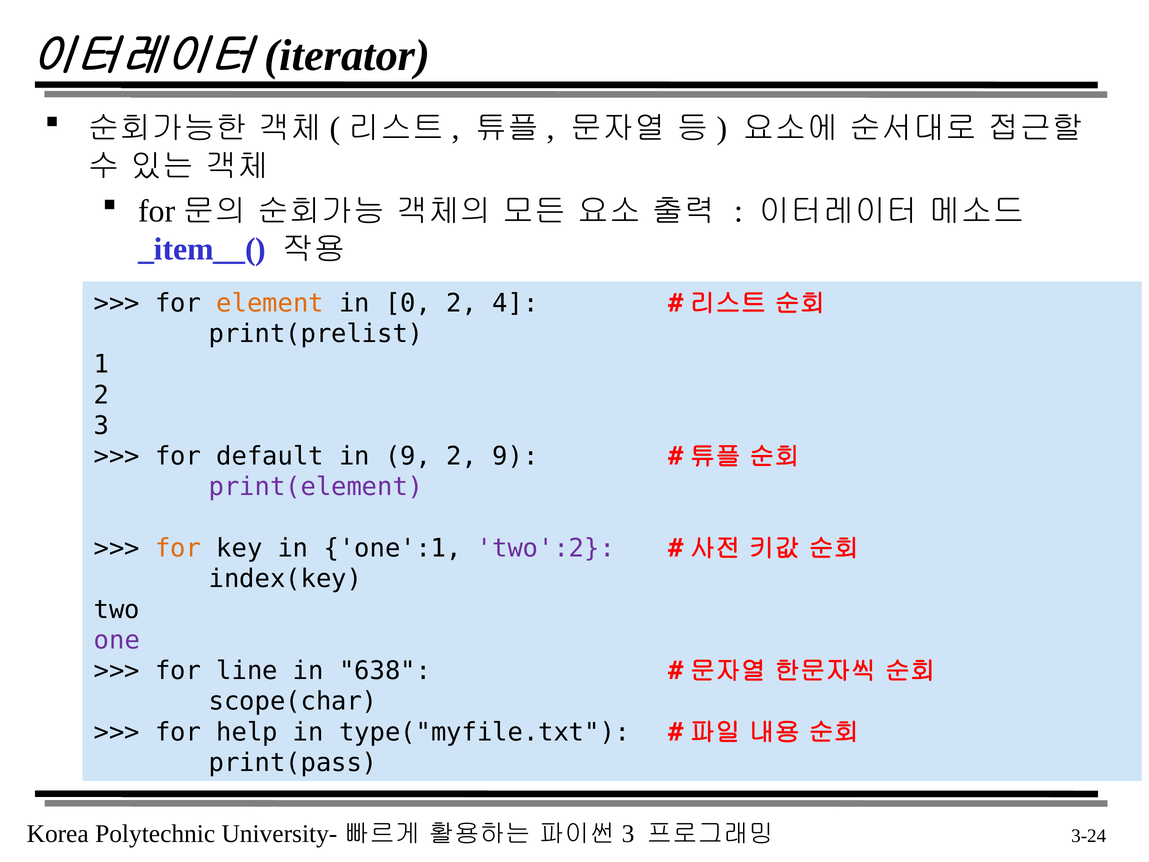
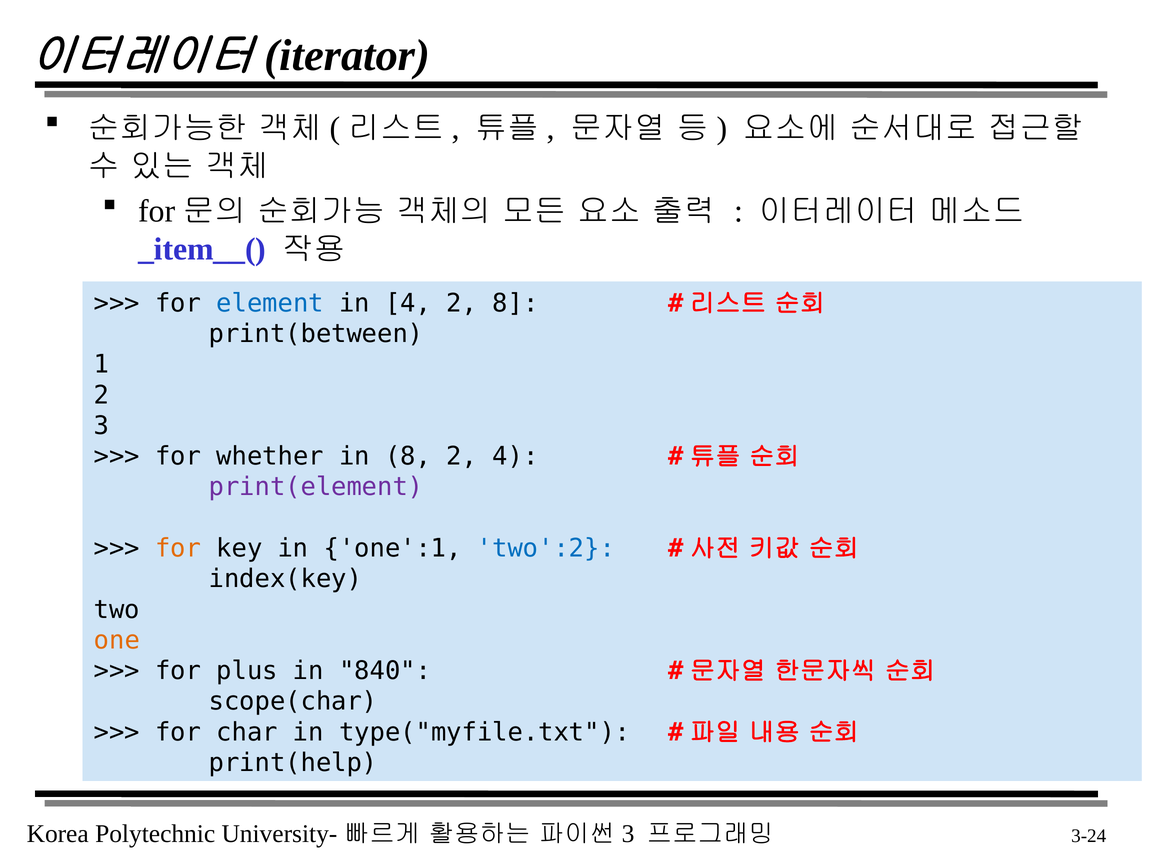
element colour: orange -> blue (270, 303)
in 0: 0 -> 4 (408, 303)
2 4: 4 -> 8 (515, 303)
print(prelist: print(prelist -> print(between (316, 334)
default: default -> whether (270, 456)
in 9: 9 -> 8 (408, 456)
2 9: 9 -> 4 (515, 456)
two':2 colour: purple -> blue (546, 548)
one colour: purple -> orange (117, 640)
line: line -> plus (247, 671)
638: 638 -> 840 (385, 671)
help: help -> char (247, 732)
print(pass: print(pass -> print(help (293, 763)
